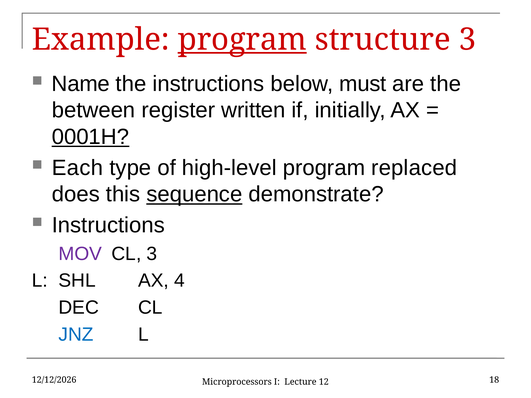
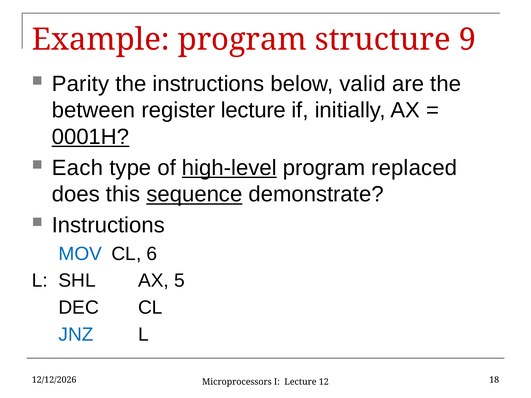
program underline: present -> none (242, 40)
structure 3: 3 -> 9 (467, 40)
Name: Name -> Parity (81, 84)
must: must -> valid (363, 84)
register written: written -> lecture (253, 110)
high-level underline: none -> present (229, 168)
MOV colour: purple -> blue (80, 254)
CL 3: 3 -> 6 (152, 254)
4: 4 -> 5 (180, 281)
